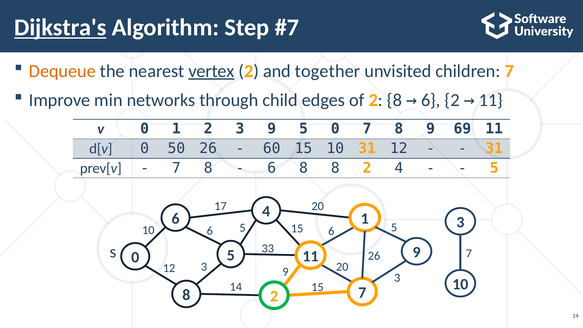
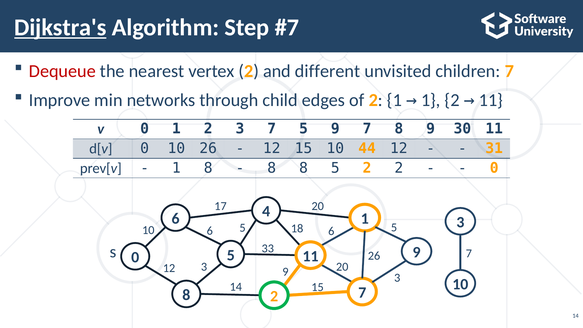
Dequeue colour: orange -> red (62, 71)
vertex underline: present -> none (211, 71)
together: together -> different (328, 71)
2 8: 8 -> 1 (394, 100)
6: 6 -> 1 (431, 100)
3 9: 9 -> 7 (272, 129)
5 0: 0 -> 9 (335, 129)
69: 69 -> 30 (462, 129)
0 50: 50 -> 10 (176, 148)
60: 60 -> 12 (272, 148)
10 31: 31 -> 44 (367, 148)
7: 7 -> 1 (176, 168)
6: 6 -> 8 (272, 168)
8 8: 8 -> 5 (335, 168)
2 4: 4 -> 2 (399, 168)
5: 5 -> 0 (494, 168)
5 15: 15 -> 18 (297, 228)
